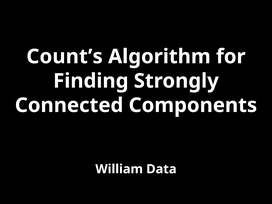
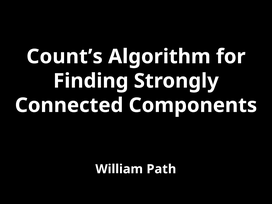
Data: Data -> Path (161, 169)
